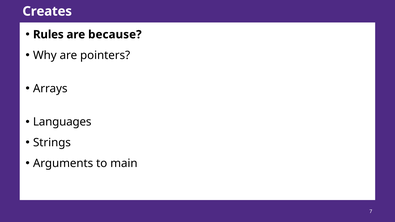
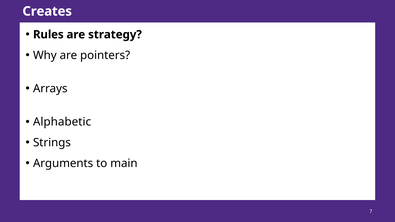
because: because -> strategy (115, 35)
Languages: Languages -> Alphabetic (62, 122)
